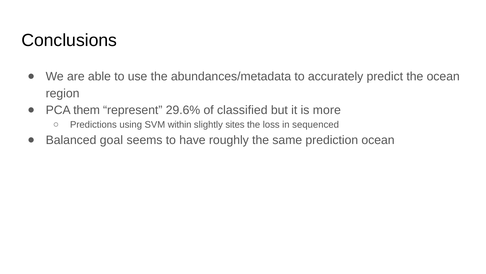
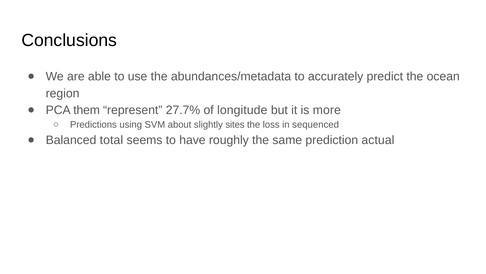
29.6%: 29.6% -> 27.7% (183, 110)
classified: classified -> longitude (242, 110)
within: within -> about (180, 124)
goal: goal -> total (111, 140)
prediction ocean: ocean -> actual (378, 140)
